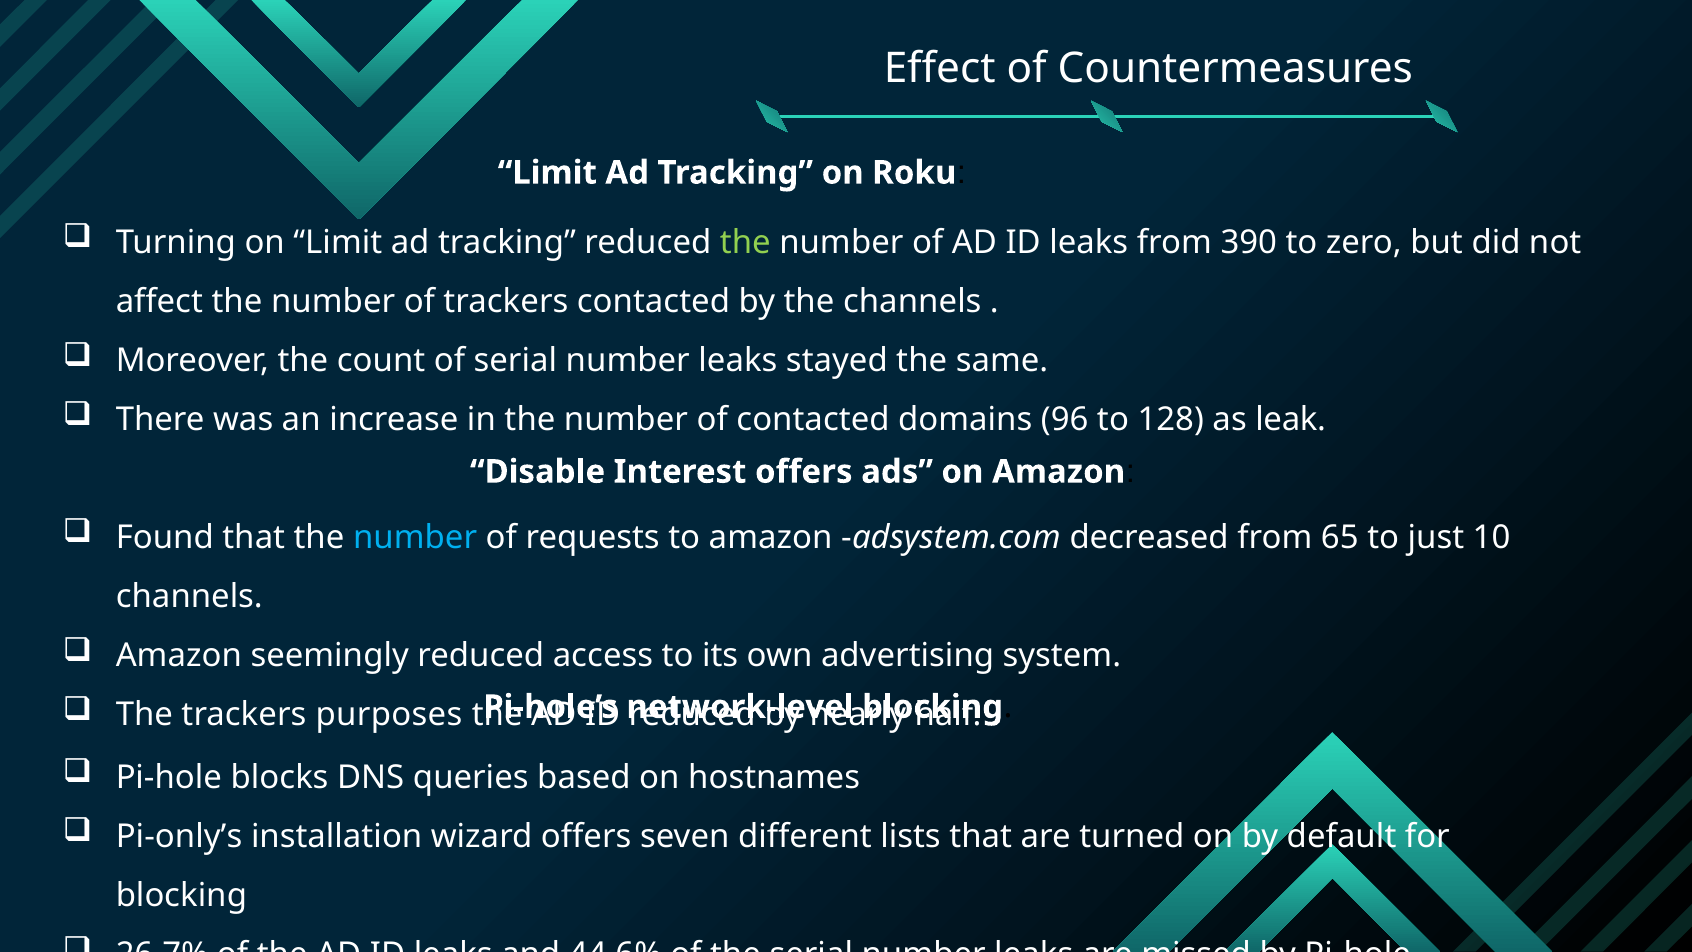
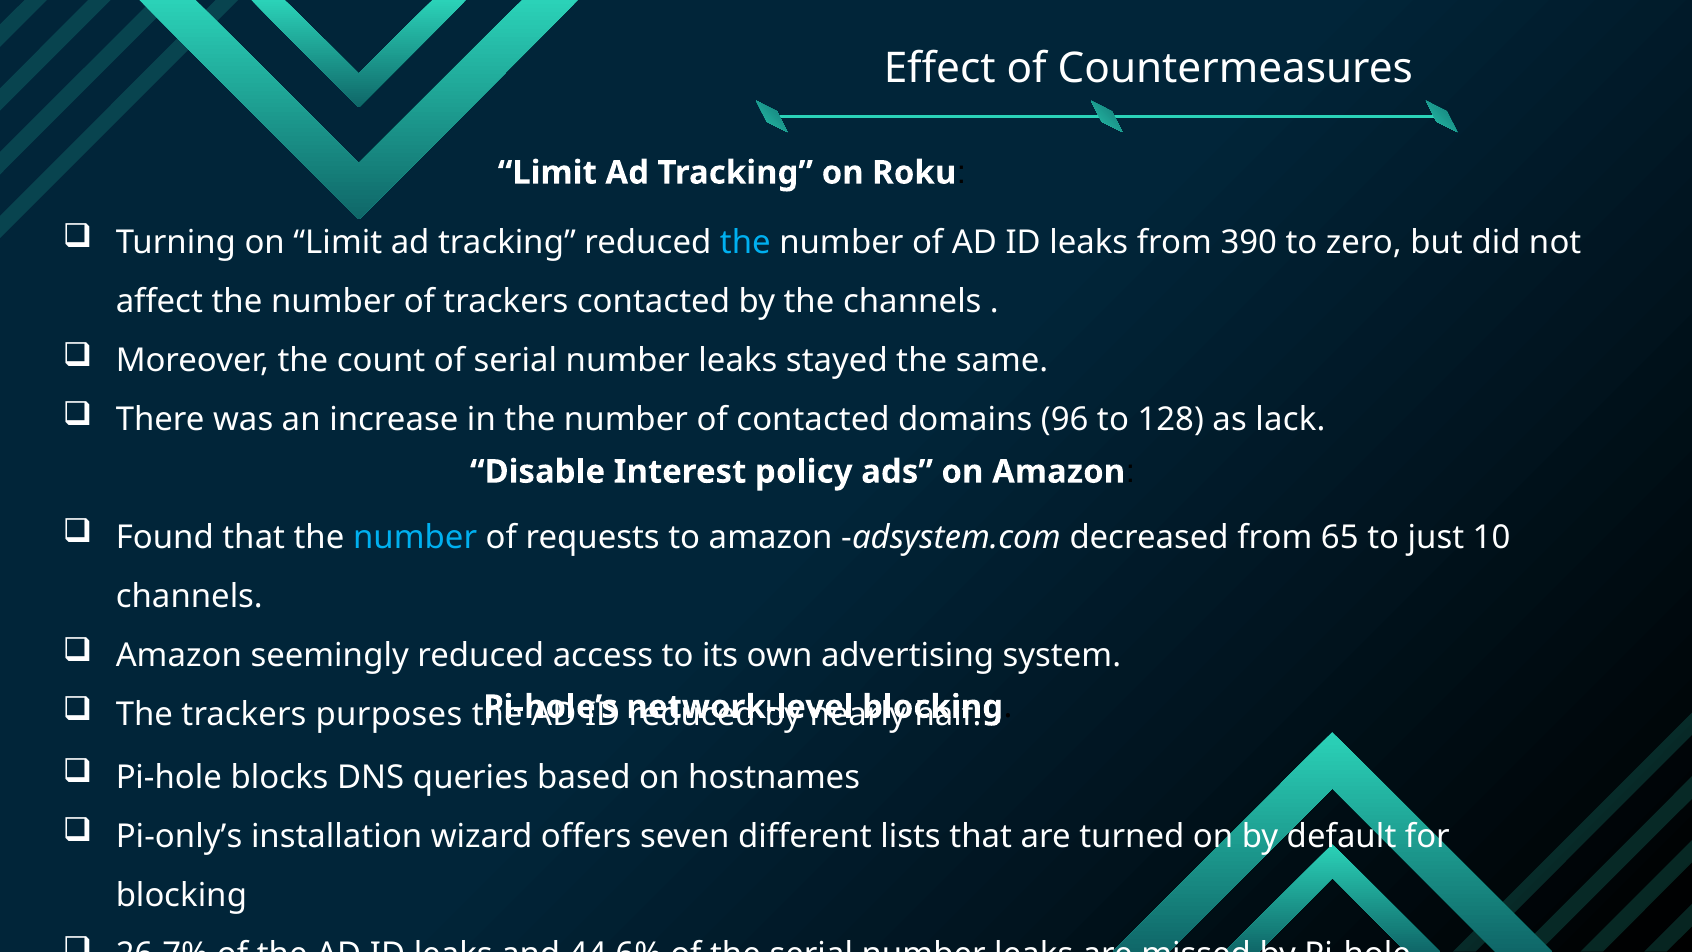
the colour: light green -> light blue (745, 242)
leak: leak -> lack (1290, 420)
Interest offers: offers -> policy (804, 472)
